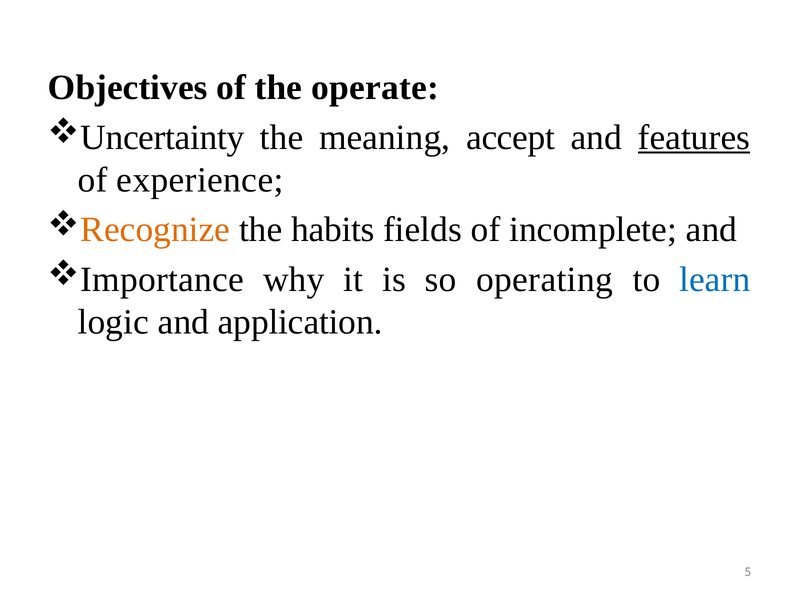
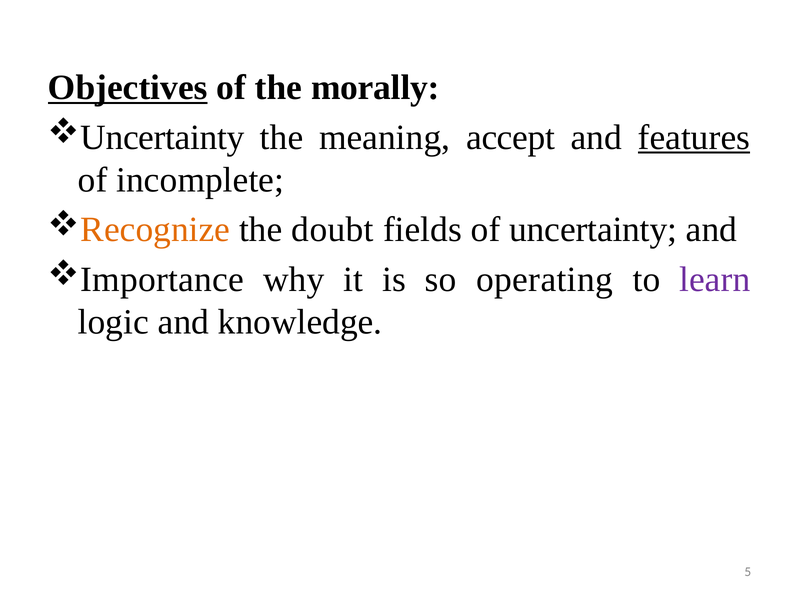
Objectives underline: none -> present (128, 88)
operate: operate -> morally (375, 88)
experience: experience -> incomplete (200, 180)
habits: habits -> doubt (333, 230)
of incomplete: incomplete -> uncertainty (593, 230)
learn colour: blue -> purple (715, 280)
application: application -> knowledge (300, 322)
